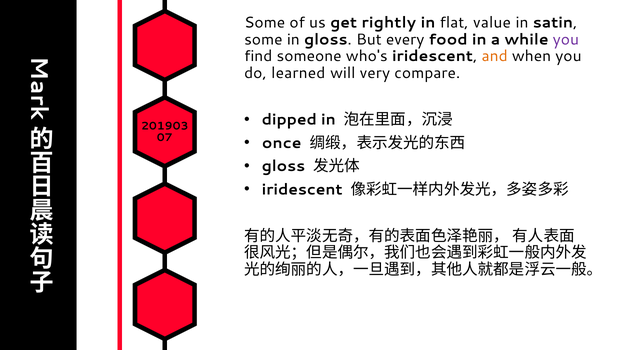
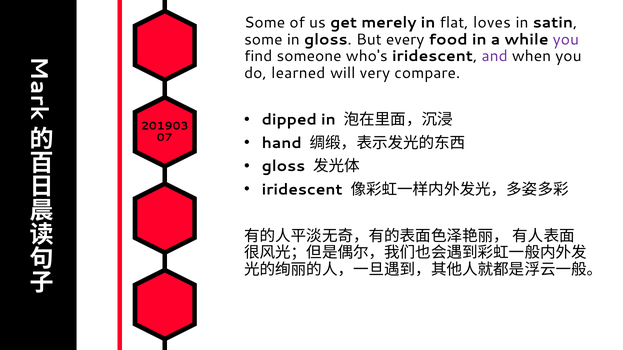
rightly: rightly -> merely (389, 23)
value: value -> loves (492, 23)
and colour: orange -> purple (495, 56)
once: once -> hand (282, 143)
